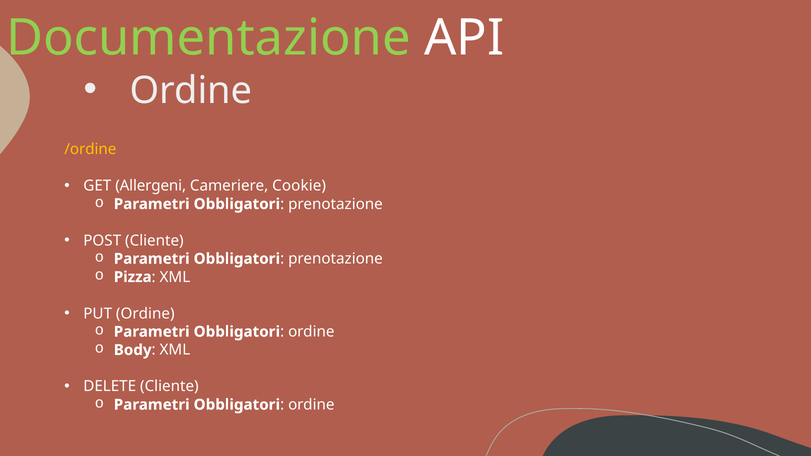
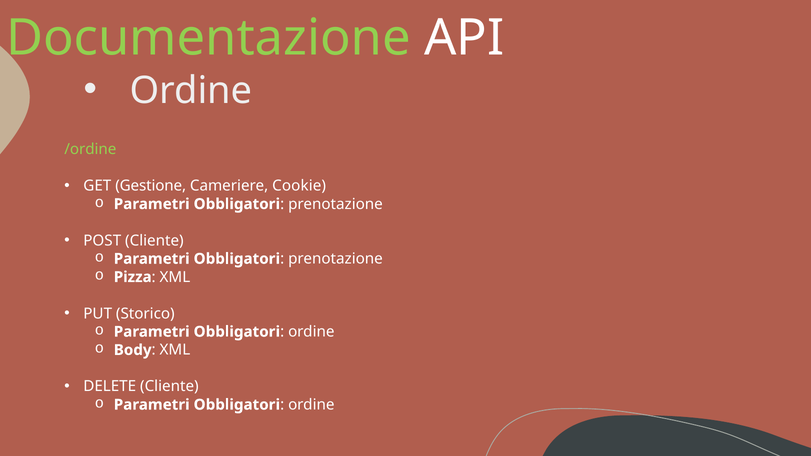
/ordine colour: yellow -> light green (90, 149)
Allergeni: Allergeni -> Gestione (151, 186)
PUT Ordine: Ordine -> Storico (145, 314)
